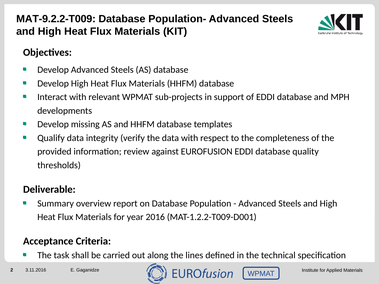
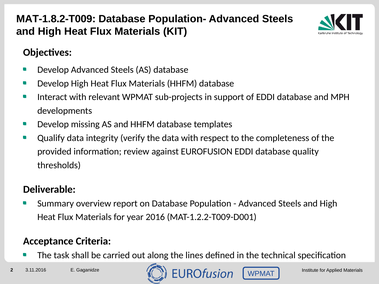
MAT-9.2.2-T009: MAT-9.2.2-T009 -> MAT-1.8.2-T009 (56, 19)
